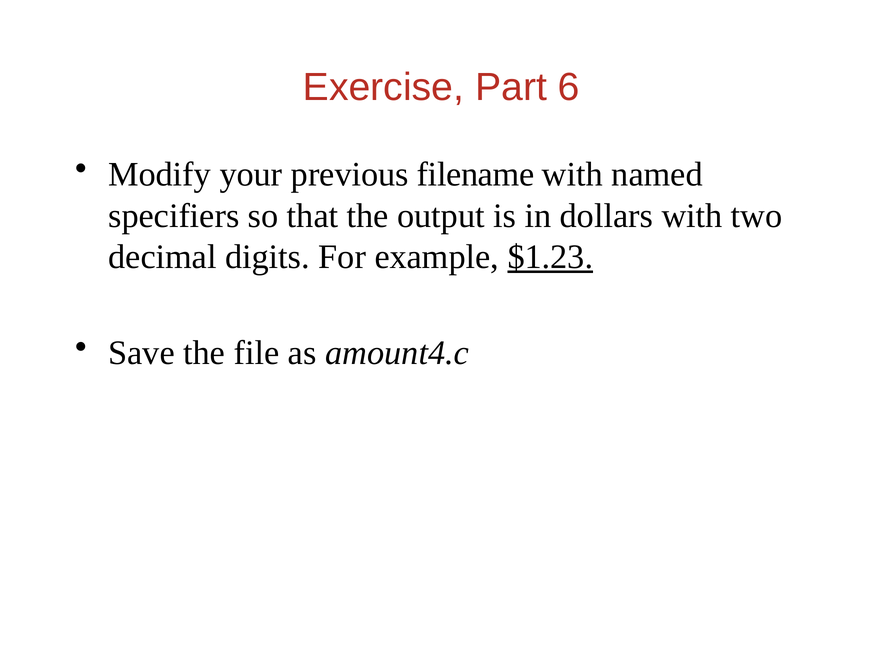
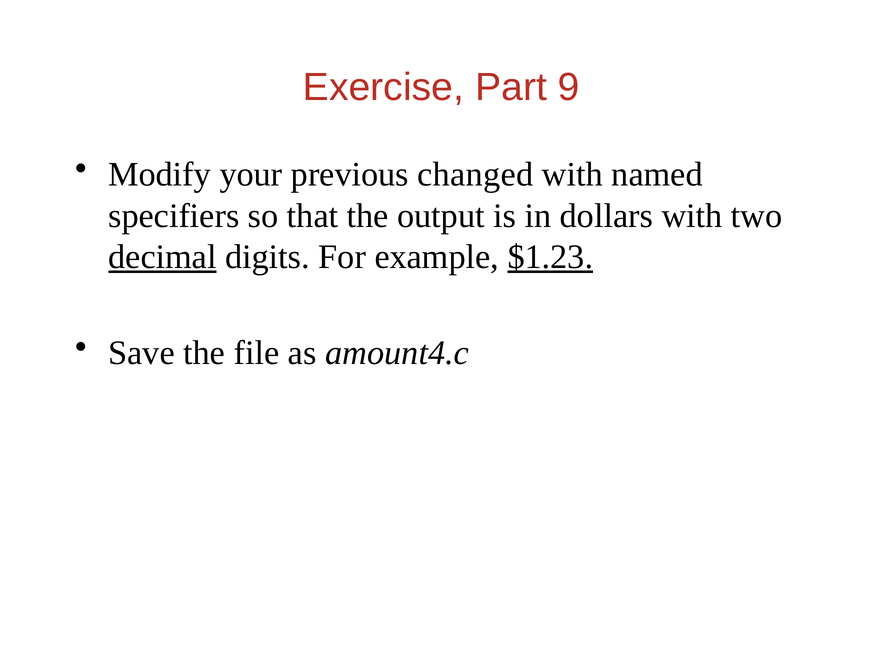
6: 6 -> 9 (569, 87)
filename: filename -> changed (475, 175)
decimal underline: none -> present (162, 257)
